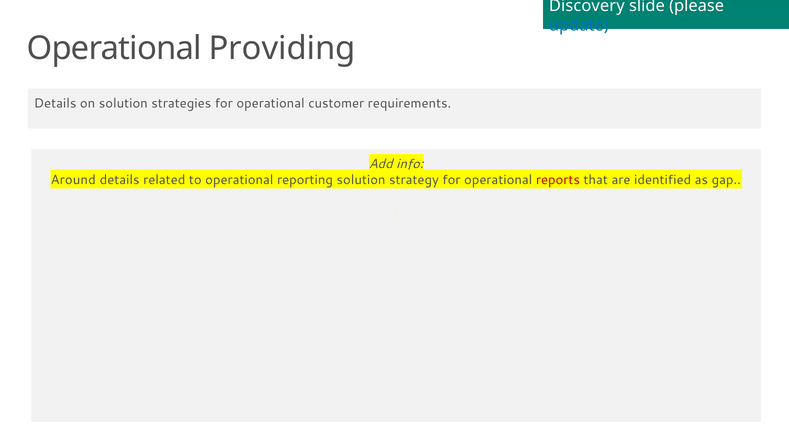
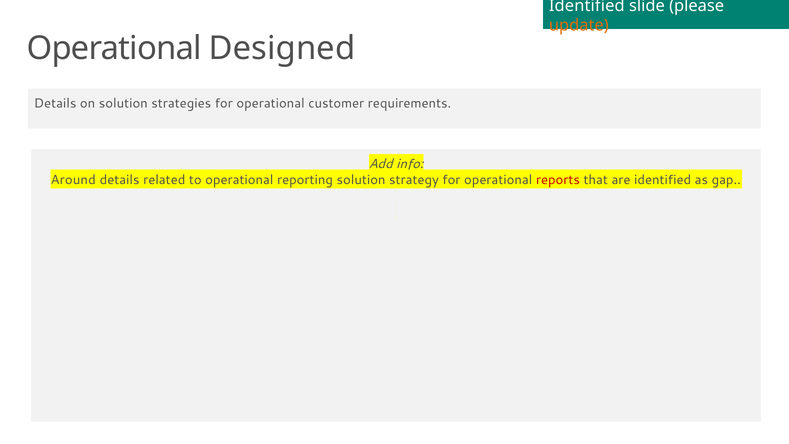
Discovery: Discovery -> Identified (587, 6)
update colour: blue -> orange (579, 25)
Providing: Providing -> Designed (282, 49)
